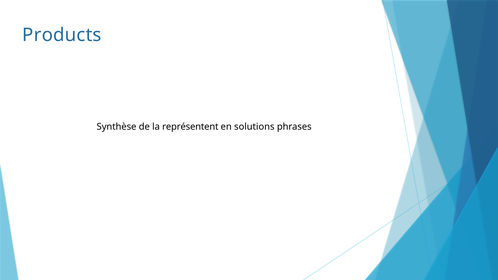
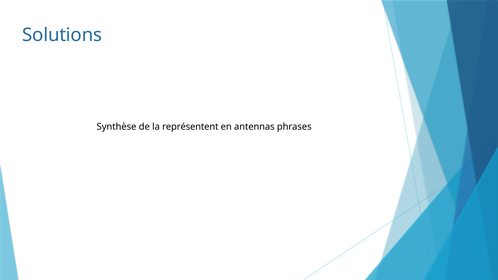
Products: Products -> Solutions (62, 35)
solutions: solutions -> antennas (254, 127)
